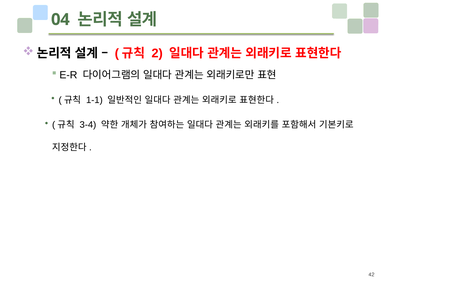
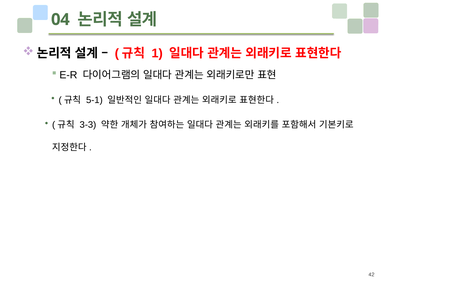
2: 2 -> 1 (157, 53)
1-1: 1-1 -> 5-1 (94, 100)
3-4: 3-4 -> 3-3 (88, 125)
